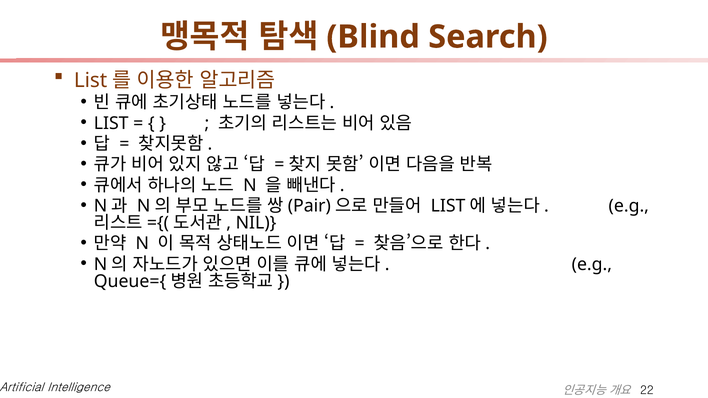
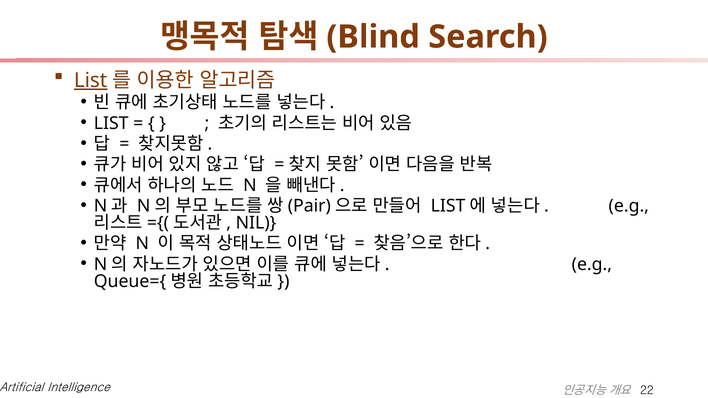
List underline: none -> present (91, 80)
